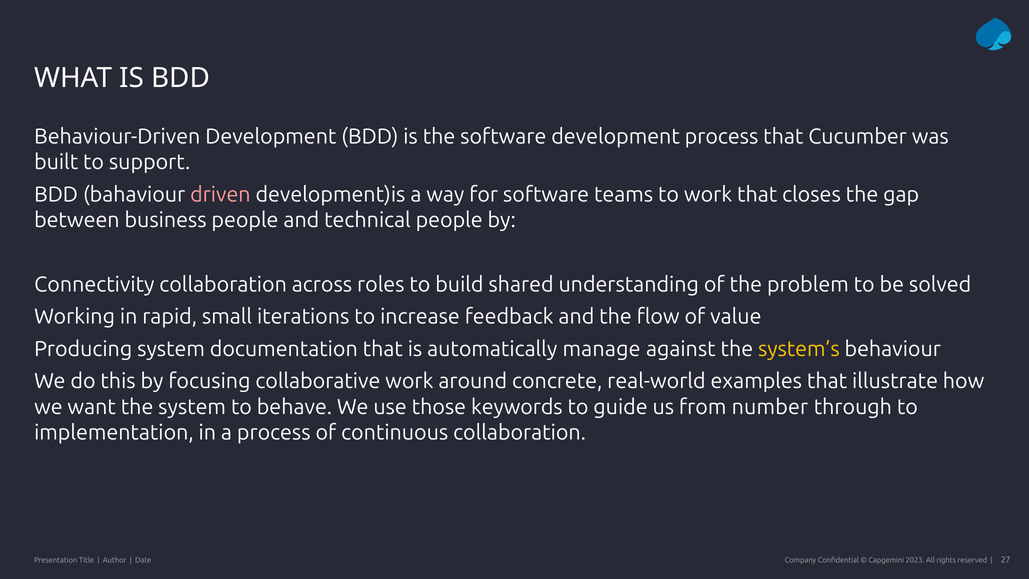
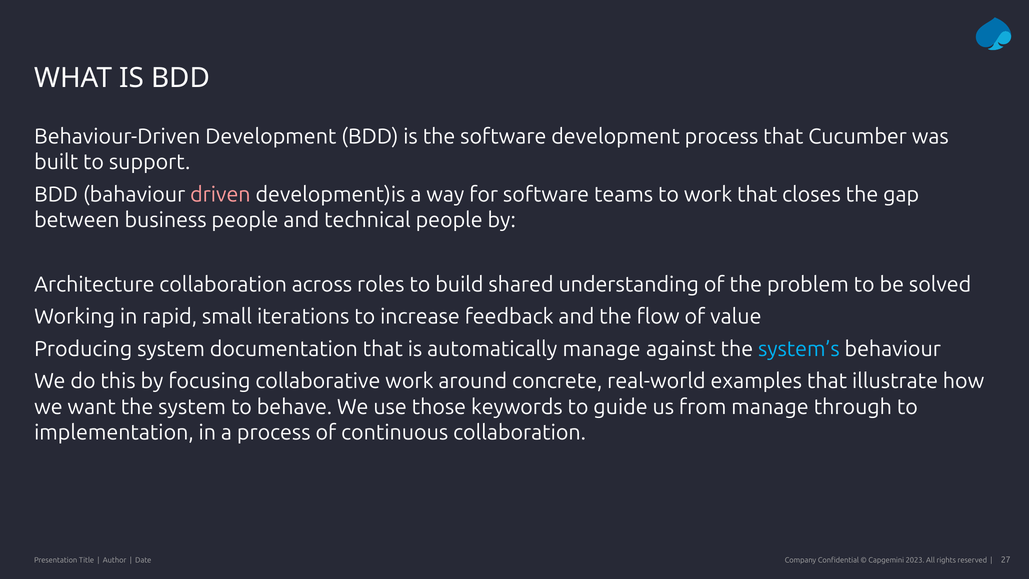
Connectivity: Connectivity -> Architecture (94, 285)
system’s colour: yellow -> light blue (799, 349)
from number: number -> manage (770, 407)
